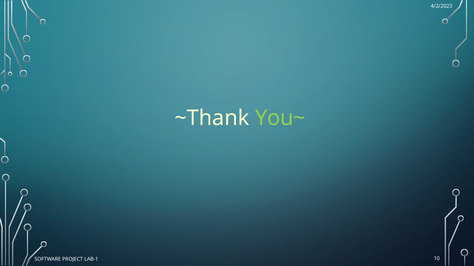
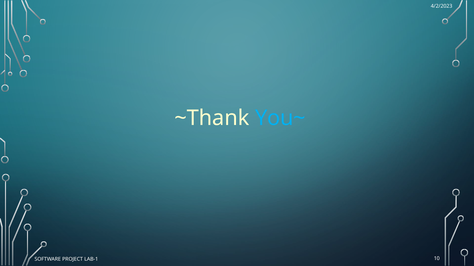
You~ colour: light green -> light blue (280, 118)
